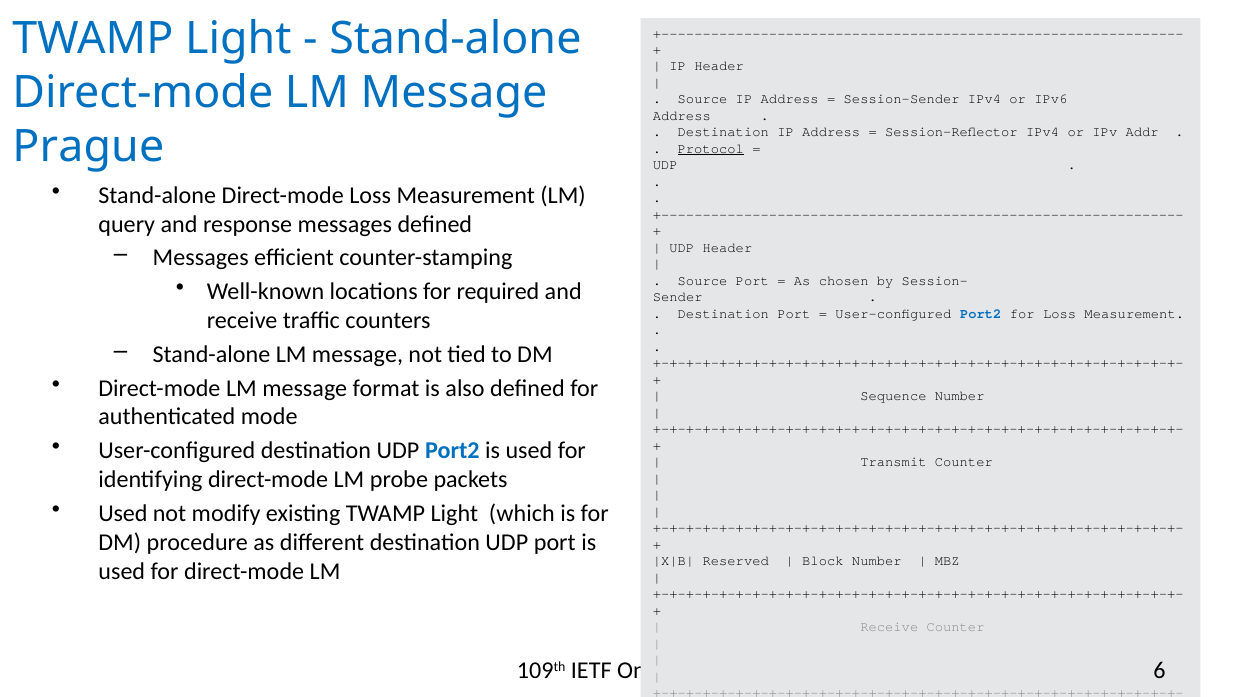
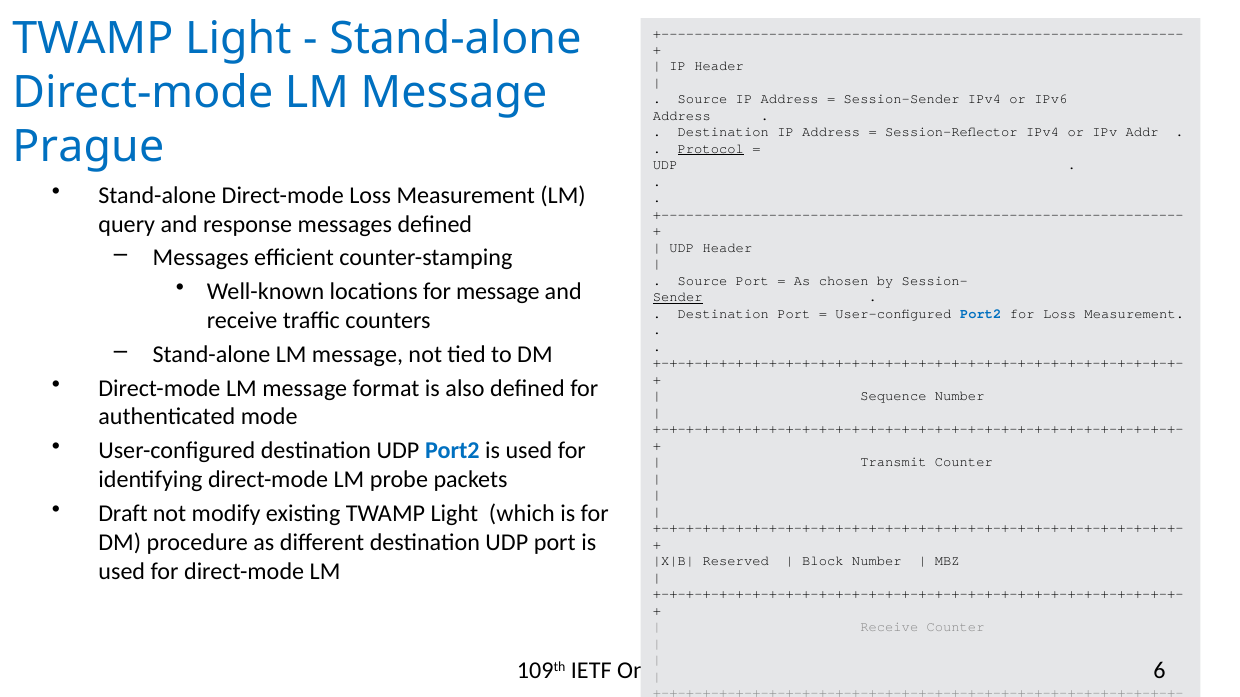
for required: required -> message (498, 292)
Sender underline: none -> present (678, 298)
Used: Used -> Draft (123, 514)
